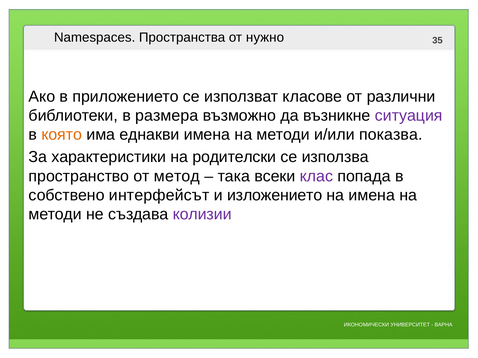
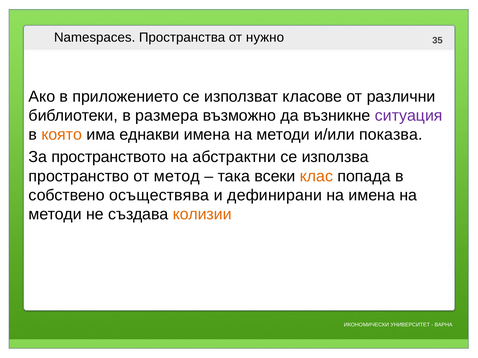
характеристики: характеристики -> пространството (109, 157)
родителски: родителски -> абстрактни (234, 157)
клас colour: purple -> orange (316, 176)
интерфейсът: интерфейсът -> осъществява (159, 195)
изложението: изложението -> дефинирани (275, 195)
колизии colour: purple -> orange (202, 215)
